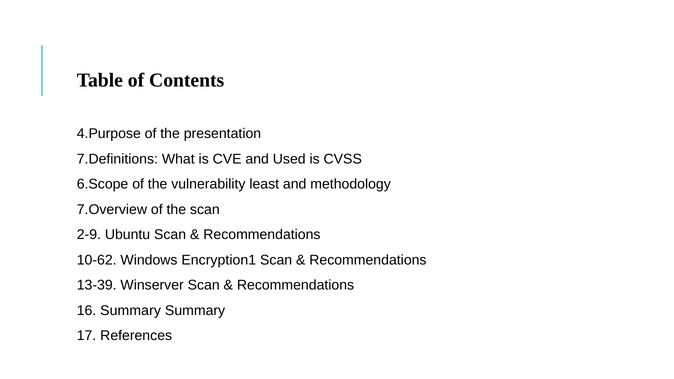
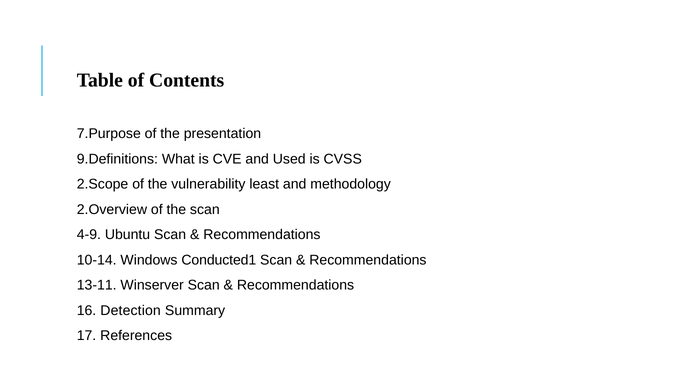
4.Purpose: 4.Purpose -> 7.Purpose (109, 134)
7.Definitions: 7.Definitions -> 9.Definitions (117, 159)
6.Scope: 6.Scope -> 2.Scope (103, 184)
7.Overview: 7.Overview -> 2.Overview (112, 209)
2-9: 2-9 -> 4-9 (89, 235)
10-62: 10-62 -> 10-14 (97, 260)
Encryption1: Encryption1 -> Conducted1 (219, 260)
13-39: 13-39 -> 13-11 (97, 285)
16 Summary: Summary -> Detection (131, 311)
